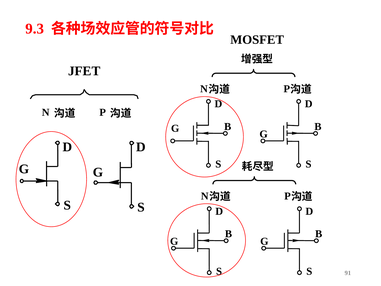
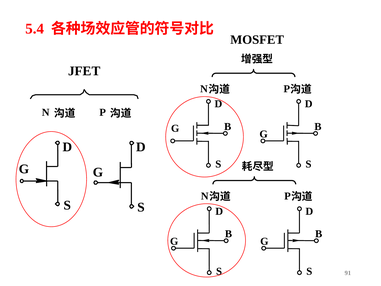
9.3: 9.3 -> 5.4 (35, 29)
